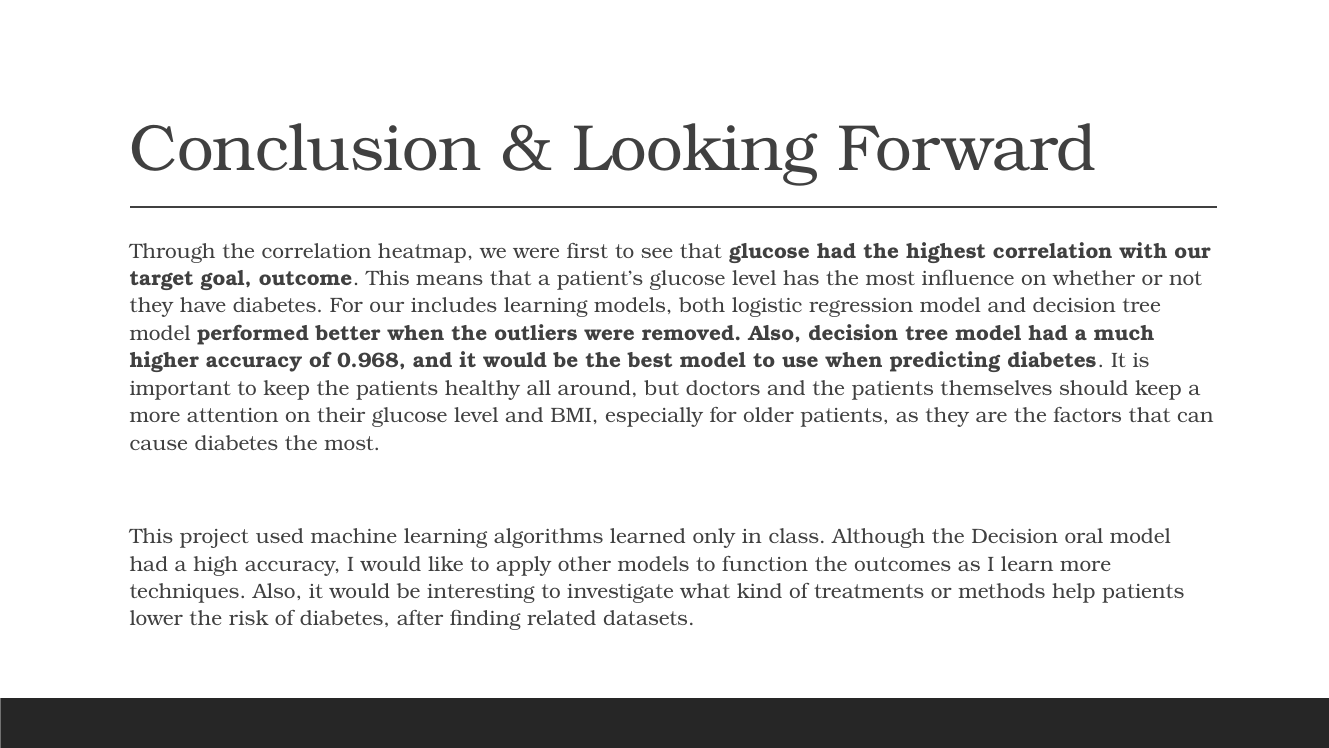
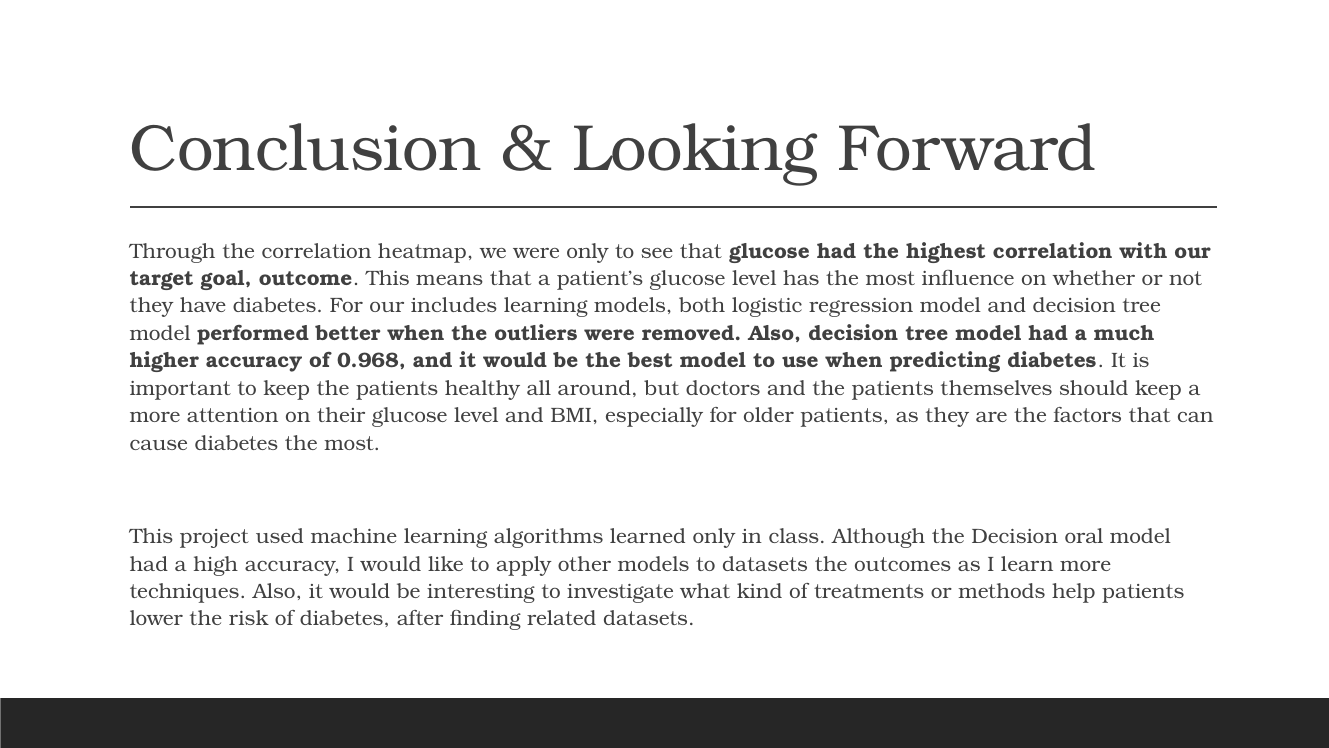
were first: first -> only (588, 251)
to function: function -> datasets (765, 564)
